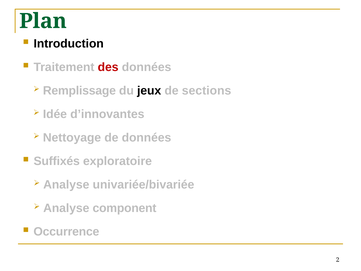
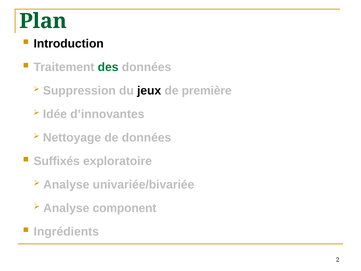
des colour: red -> green (108, 67)
Remplissage: Remplissage -> Suppression (79, 91)
sections: sections -> première (207, 91)
Occurrence: Occurrence -> Ingrédients (66, 231)
